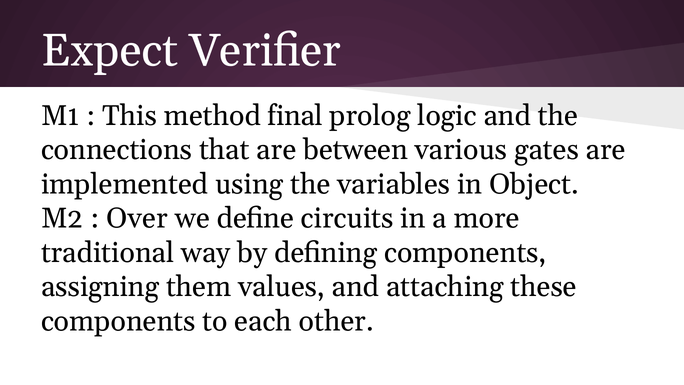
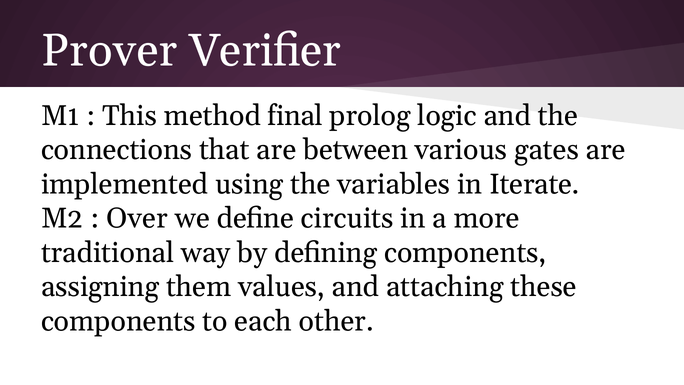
Expect: Expect -> Prover (109, 51)
Object: Object -> Iterate (534, 184)
